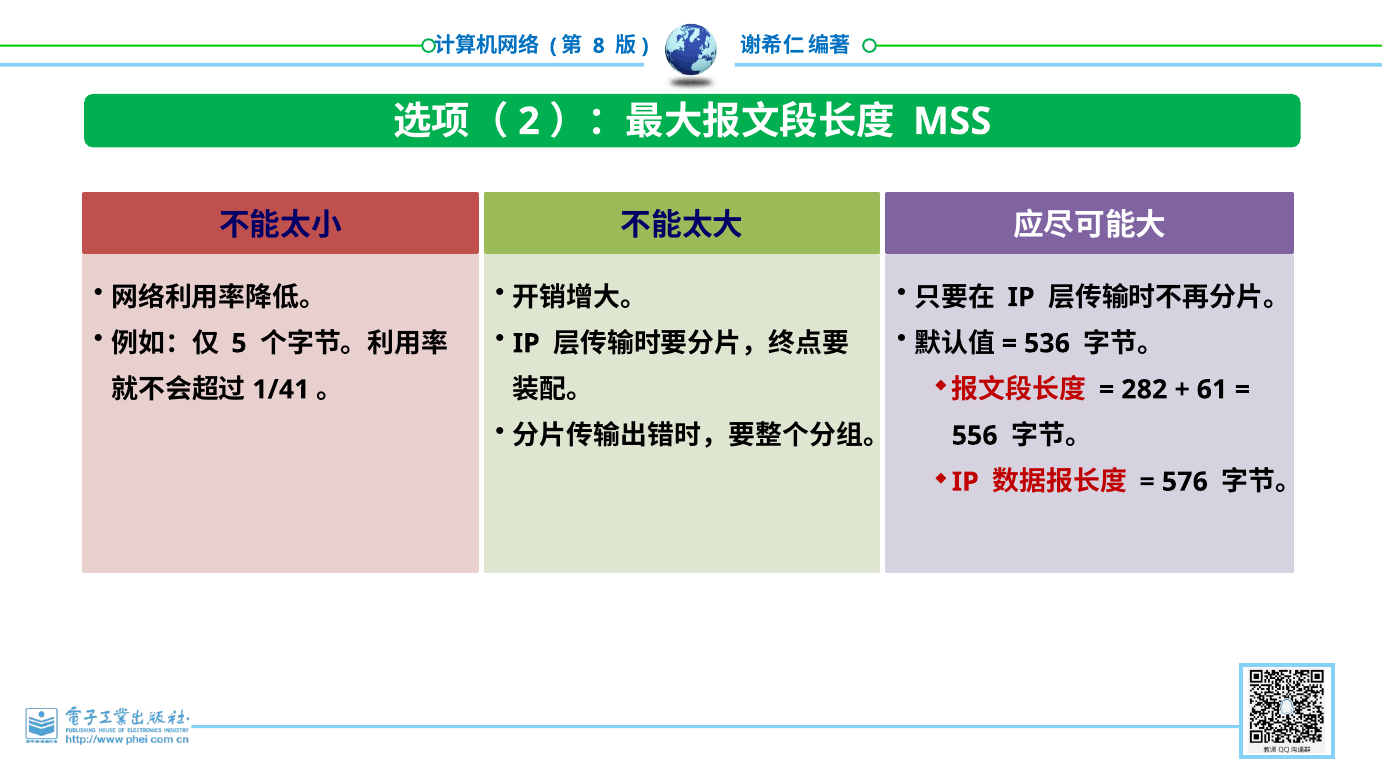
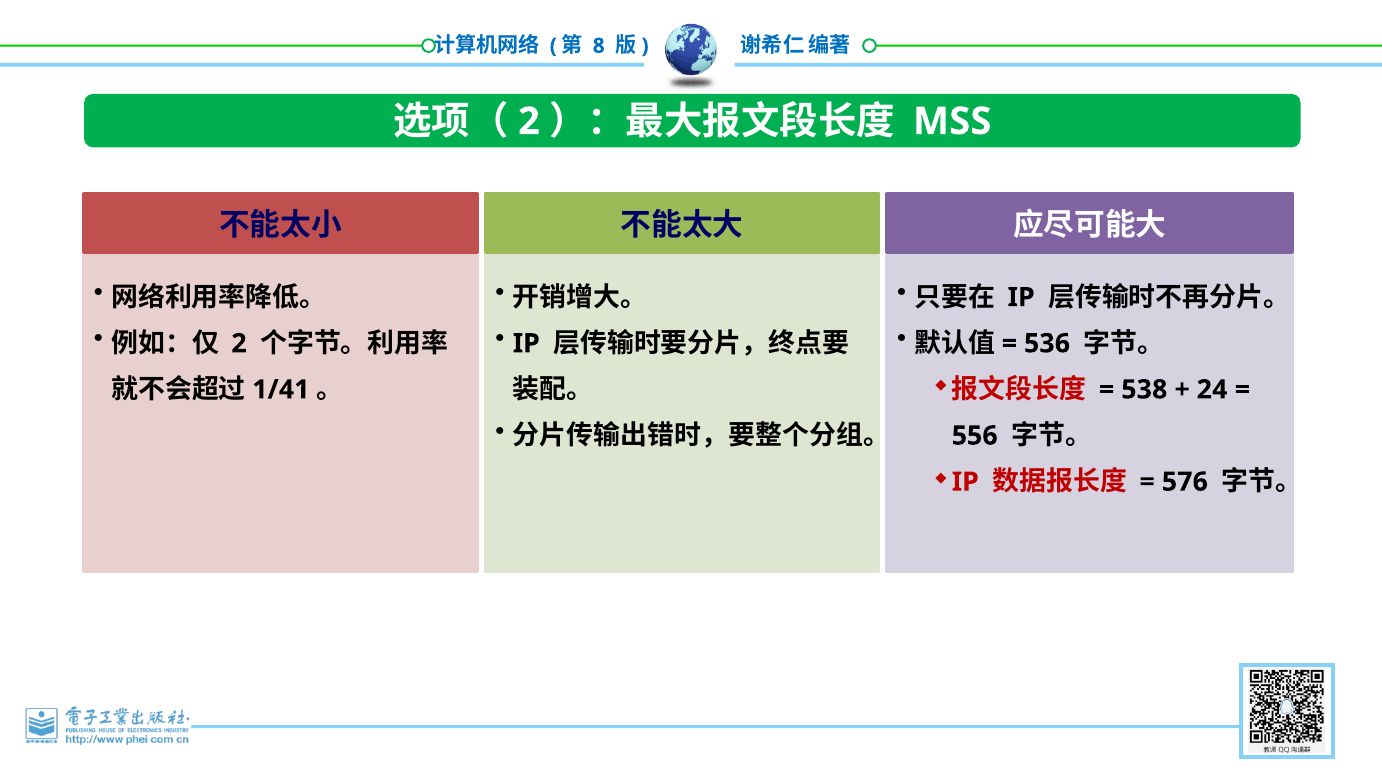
5: 5 -> 2 (239, 343)
282: 282 -> 538 (1144, 389)
61: 61 -> 24 (1212, 389)
